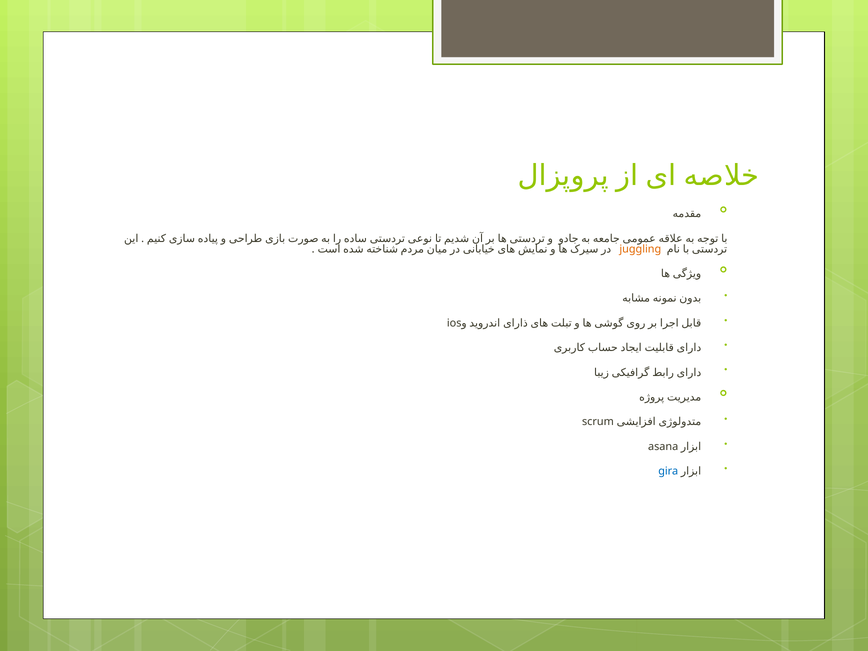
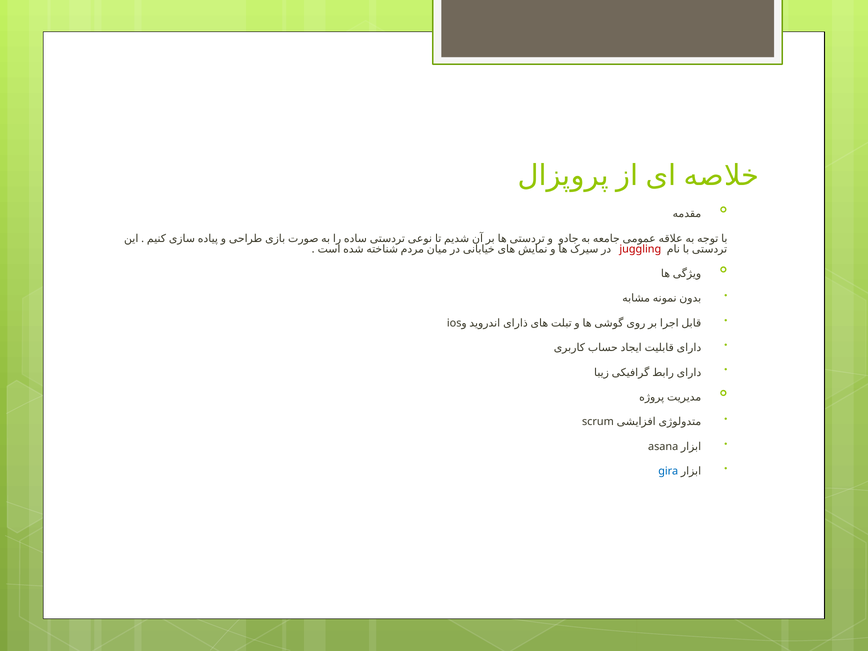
juggling colour: orange -> red (640, 249)
